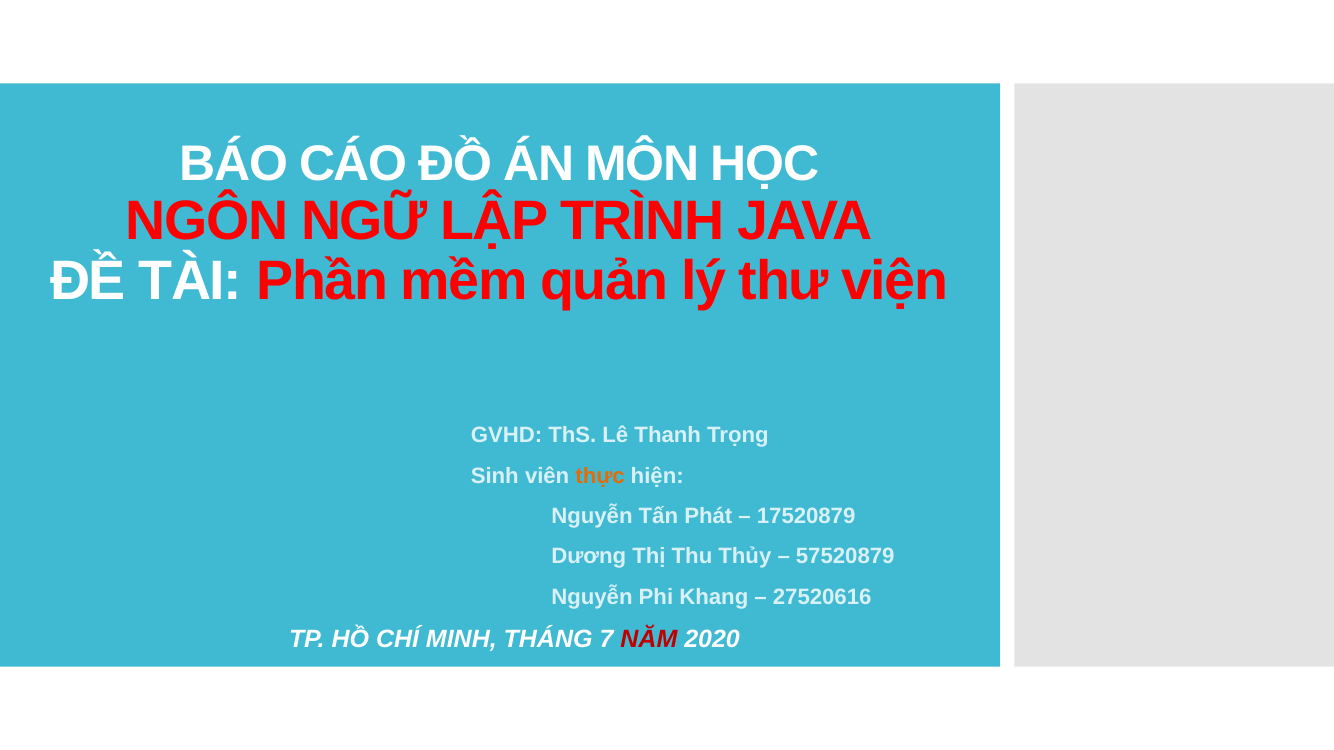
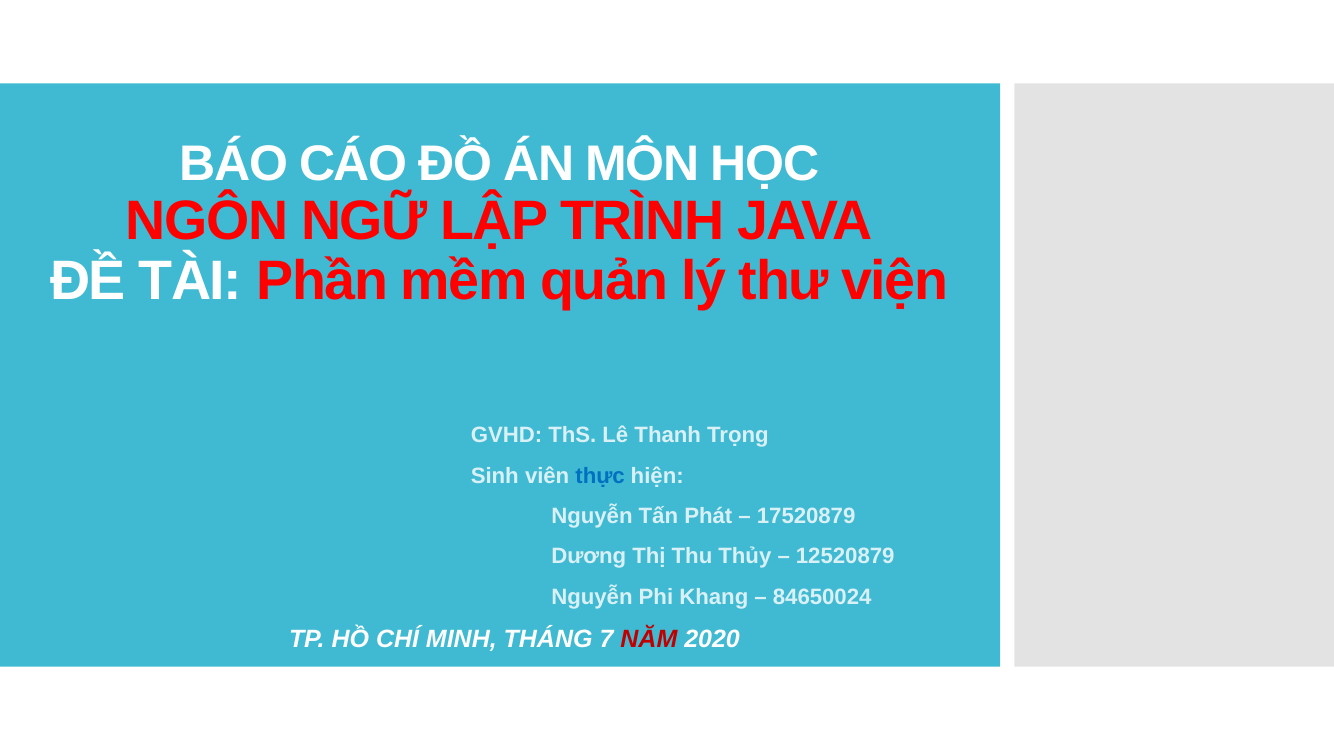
thực colour: orange -> blue (600, 476)
57520879: 57520879 -> 12520879 (845, 557)
27520616: 27520616 -> 84650024 (822, 597)
